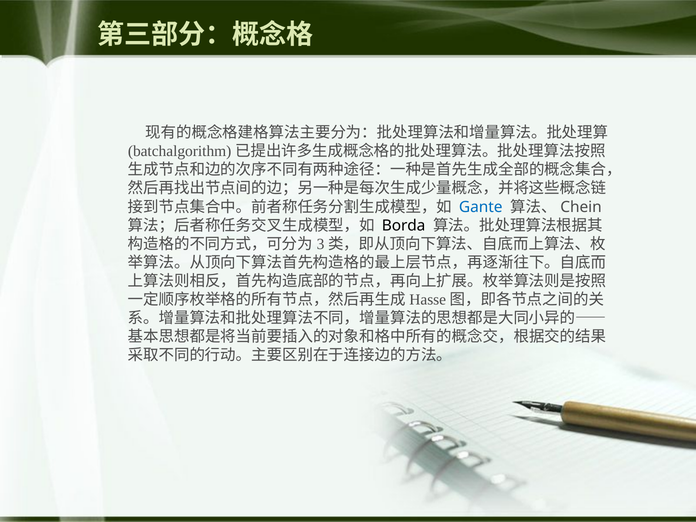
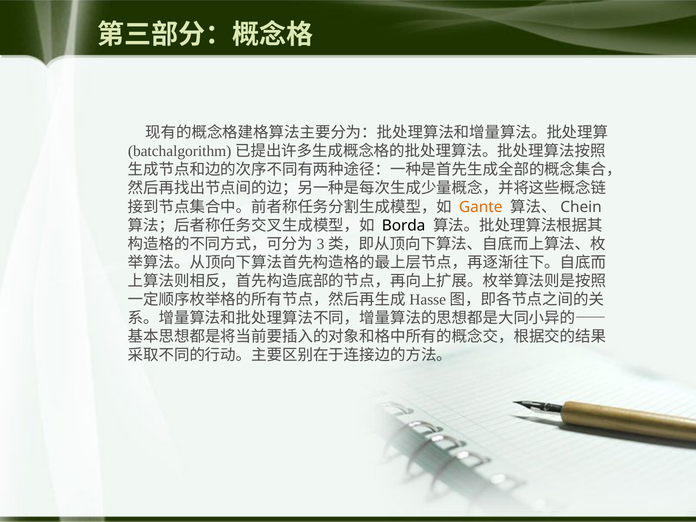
Gante colour: blue -> orange (481, 207)
